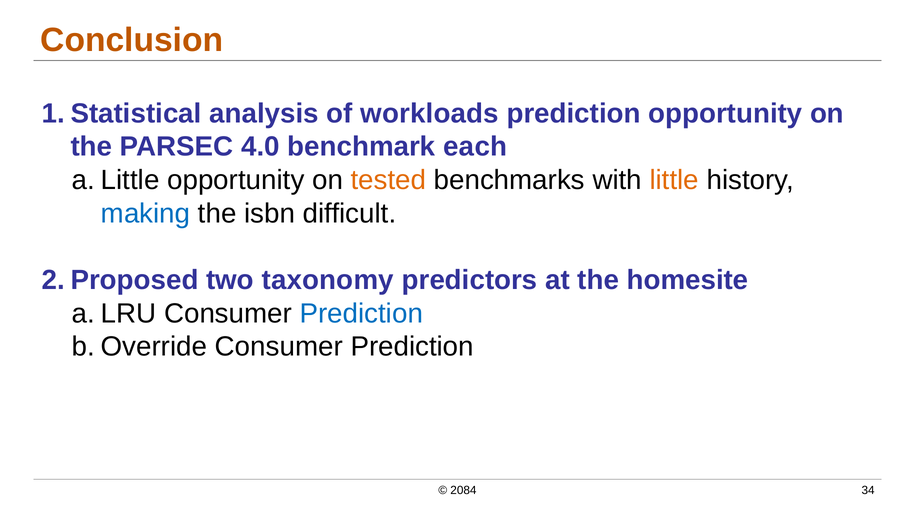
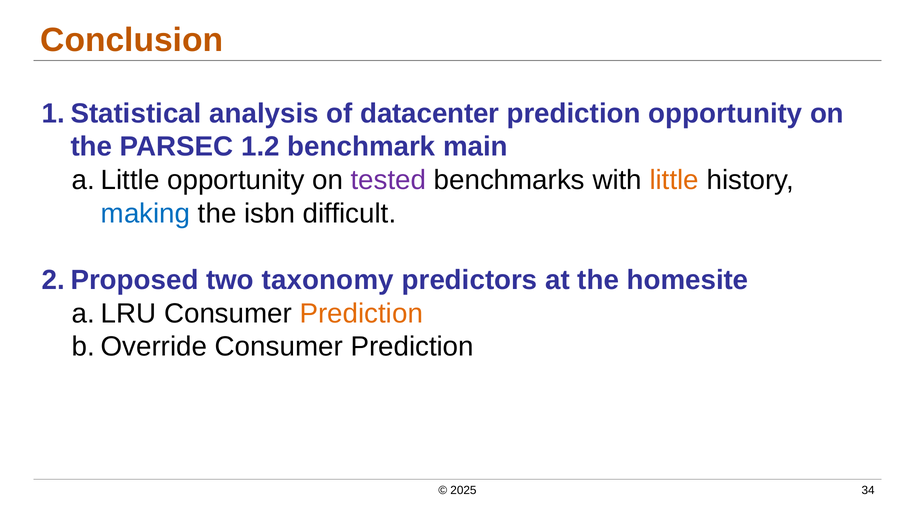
workloads: workloads -> datacenter (430, 113)
4.0: 4.0 -> 1.2 (260, 147)
each: each -> main (475, 147)
tested colour: orange -> purple (388, 180)
Prediction colour: blue -> orange (361, 313)
2084: 2084 -> 2025 (463, 490)
